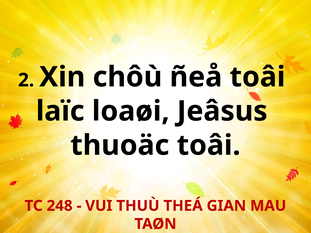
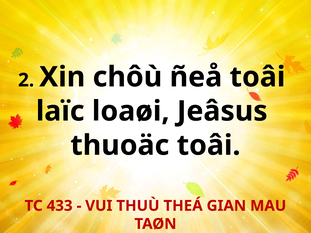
248: 248 -> 433 (60, 206)
